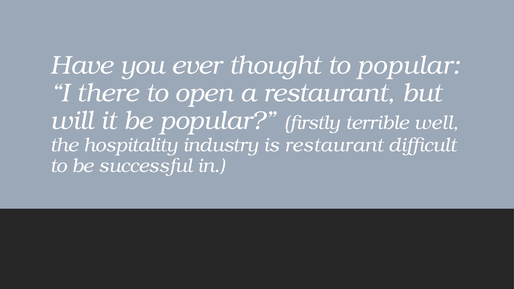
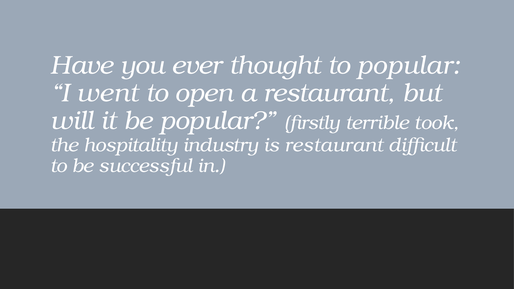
there: there -> went (107, 93)
well: well -> took (437, 123)
